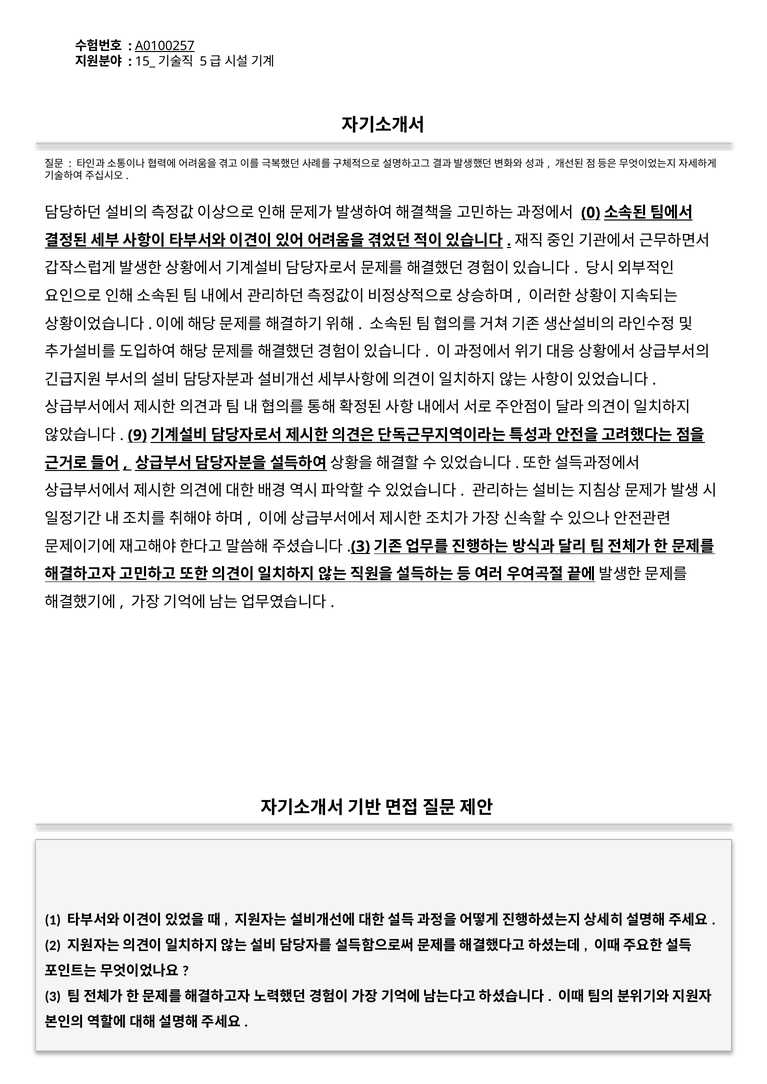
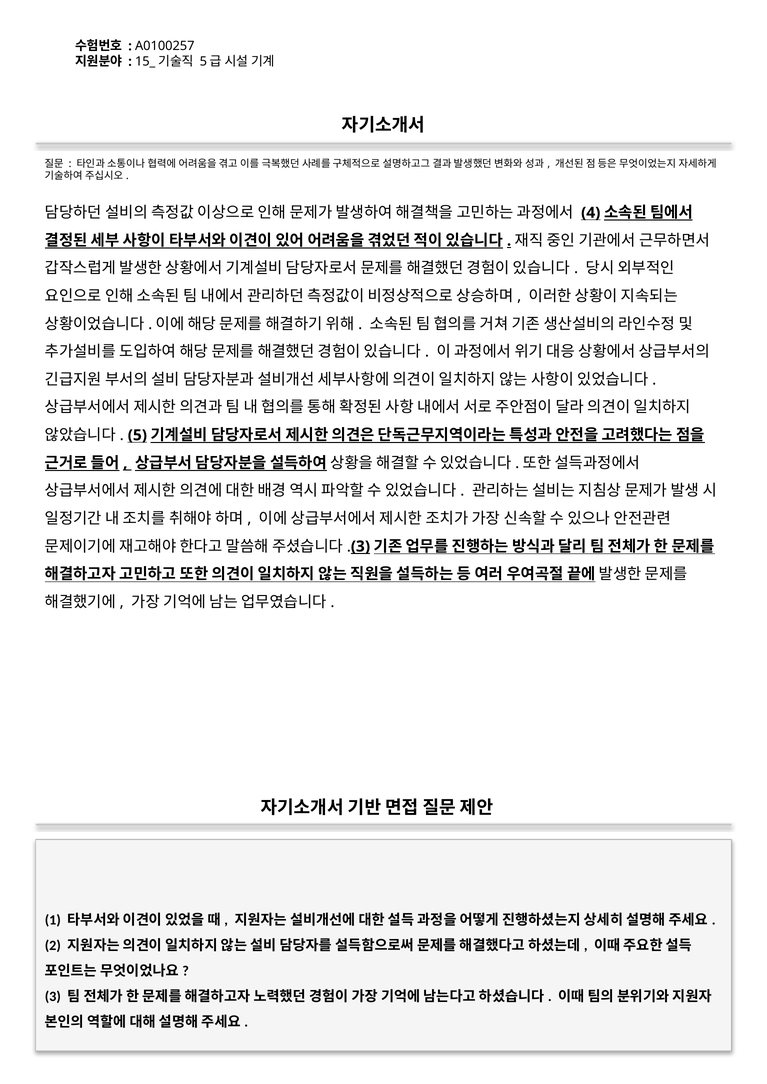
A0100257 underline: present -> none (165, 46)
0: 0 -> 4 (591, 213)
9: 9 -> 5 (137, 435)
